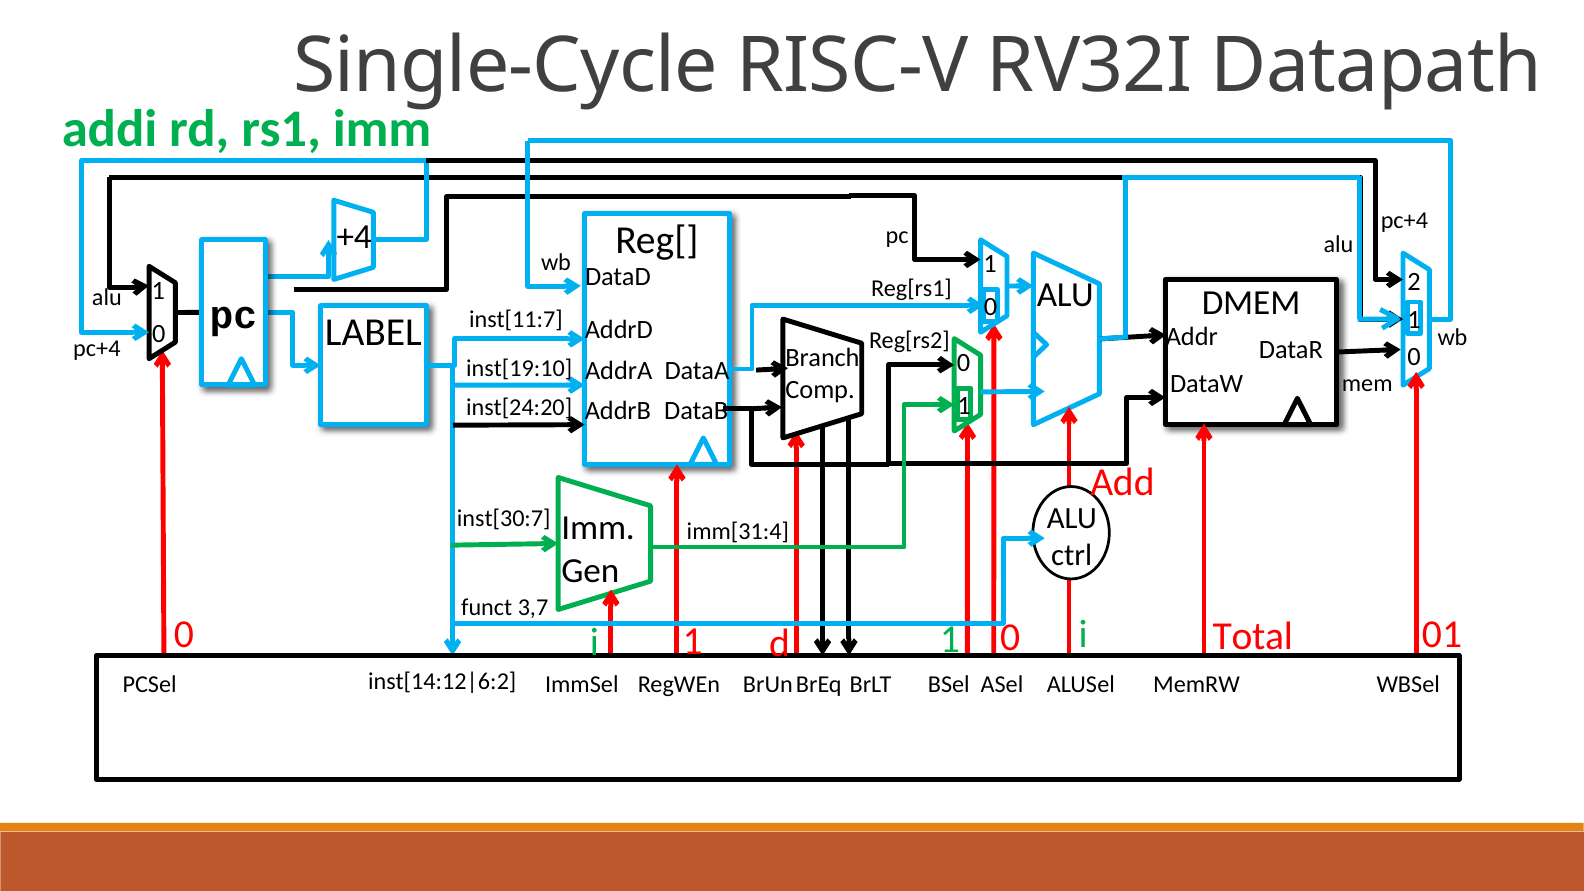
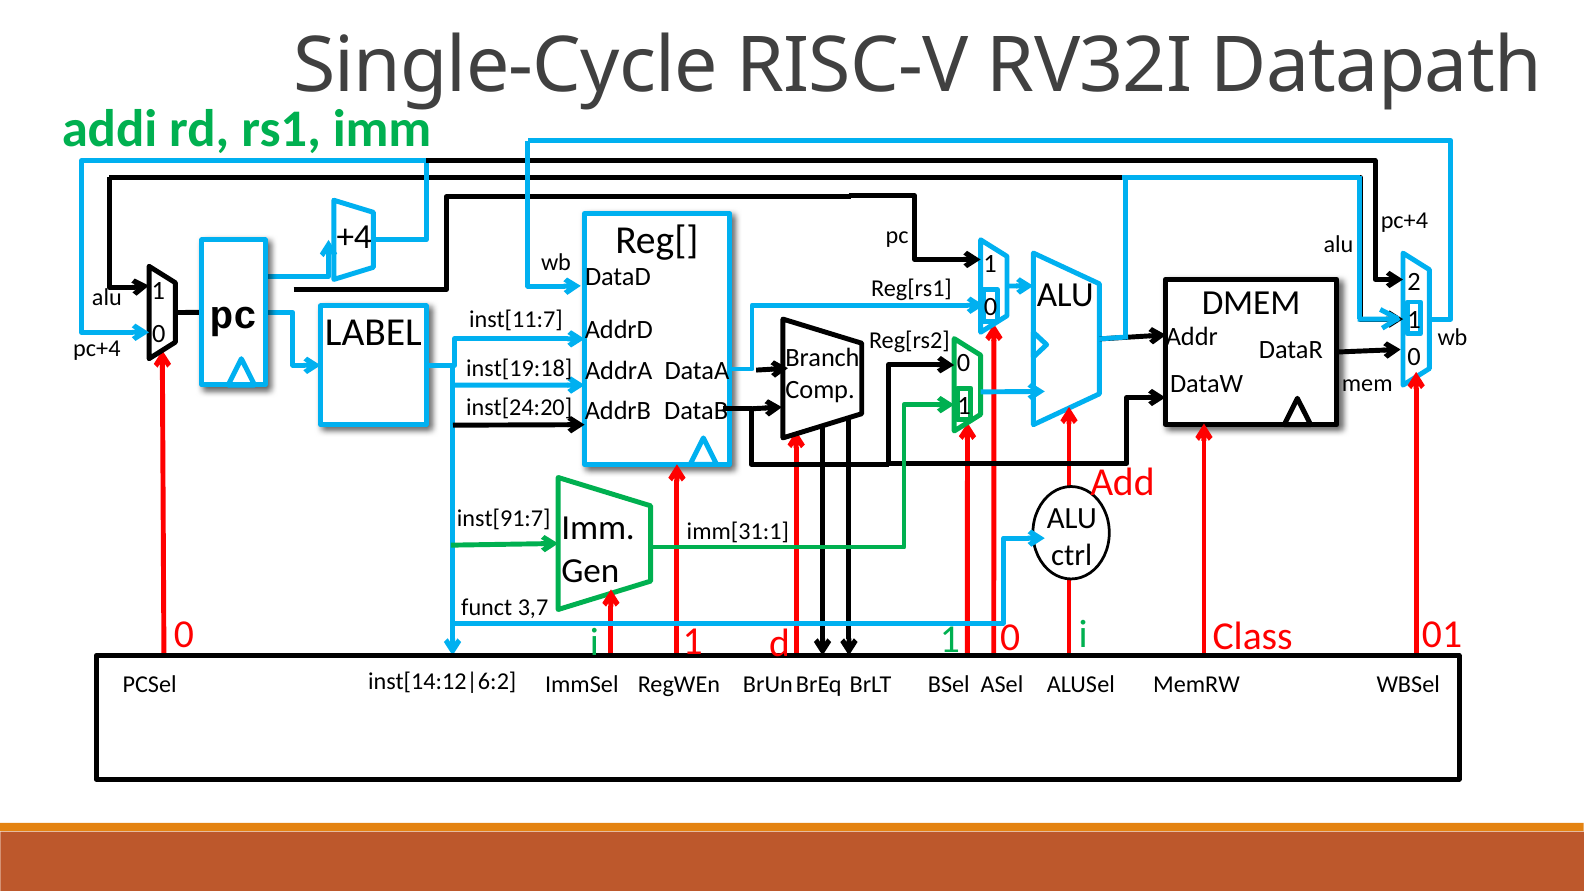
inst[19:10: inst[19:10 -> inst[19:18 (519, 368)
inst[30:7: inst[30:7 -> inst[91:7 (504, 518)
imm[31:4: imm[31:4 -> imm[31:1 (738, 531)
Total: Total -> Class (1253, 637)
